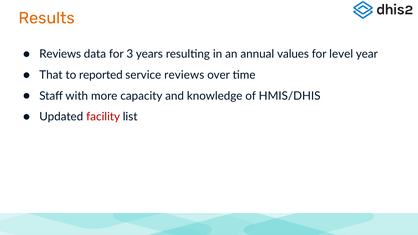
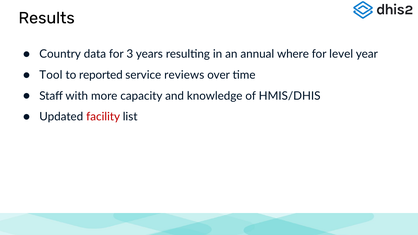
Results colour: orange -> black (47, 18)
Reviews: Reviews -> Country (60, 54)
values: values -> where (293, 54)
That: That -> Tool (51, 75)
